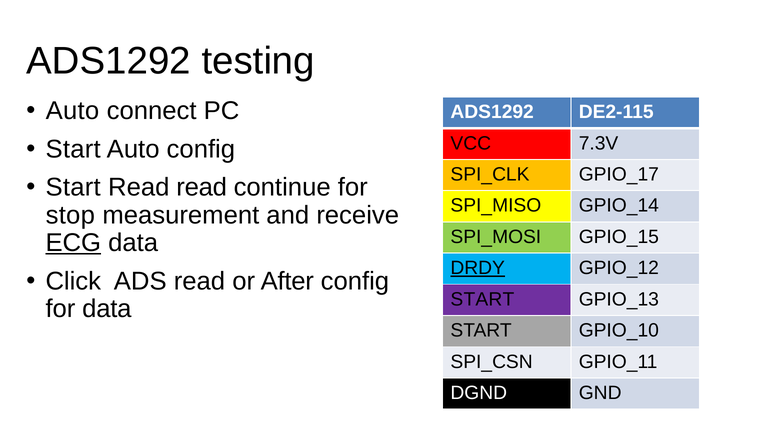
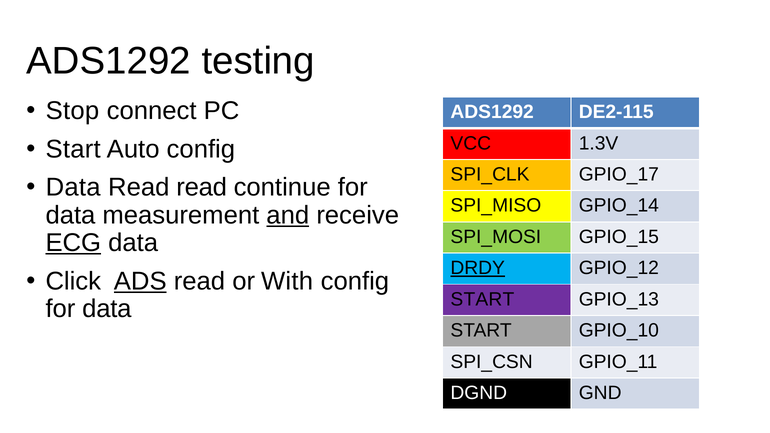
Auto: Auto -> Stop (72, 111)
7.3V: 7.3V -> 1.3V (599, 143)
Start: Start -> Data (73, 188)
stop: stop -> data (70, 215)
and underline: none -> present (288, 215)
ADS underline: none -> present (140, 281)
After: After -> With (287, 281)
